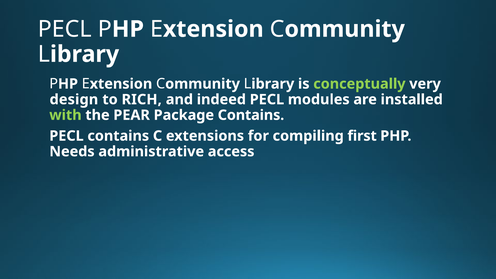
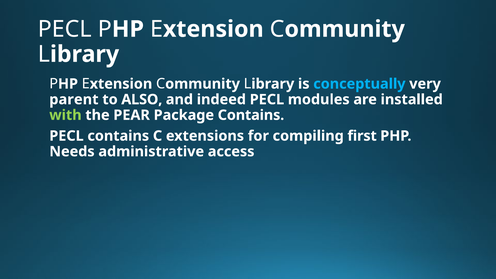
conceptually colour: light green -> light blue (359, 84)
design: design -> parent (74, 99)
RICH: RICH -> ALSO (142, 99)
